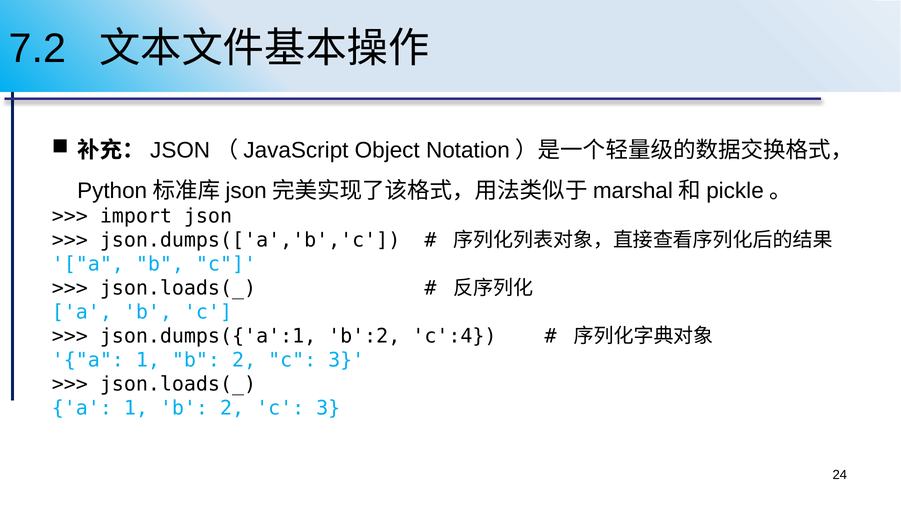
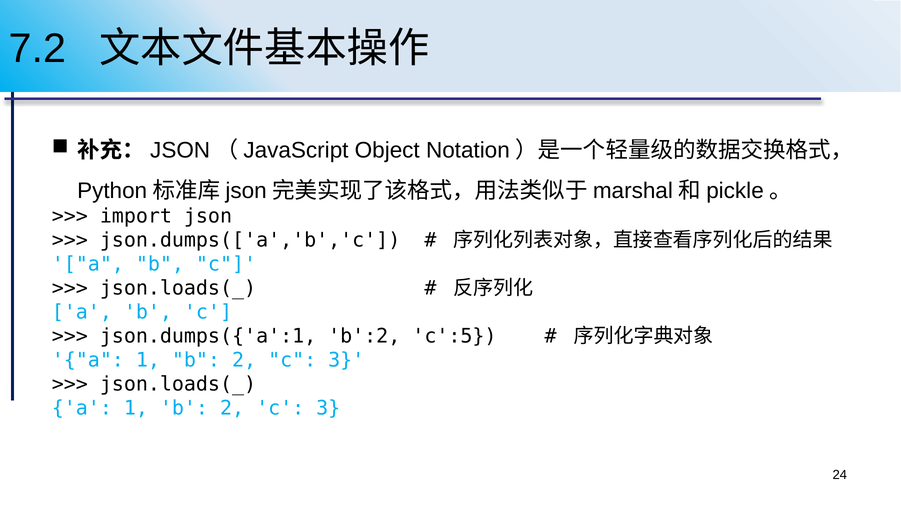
c':4: c':4 -> c':5 (454, 336)
